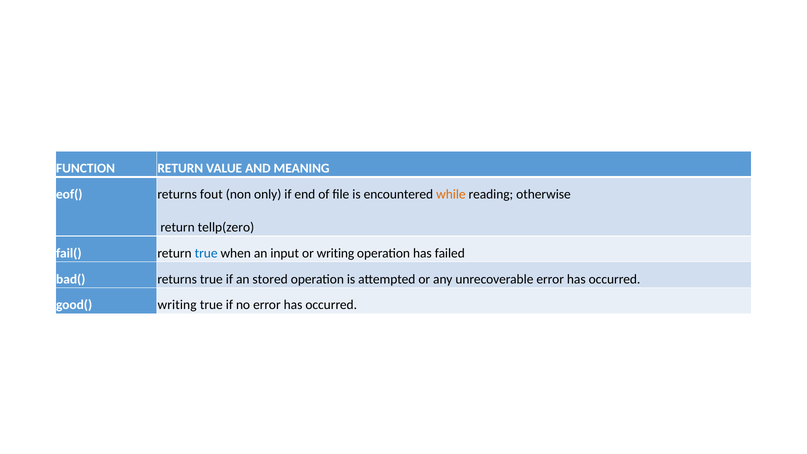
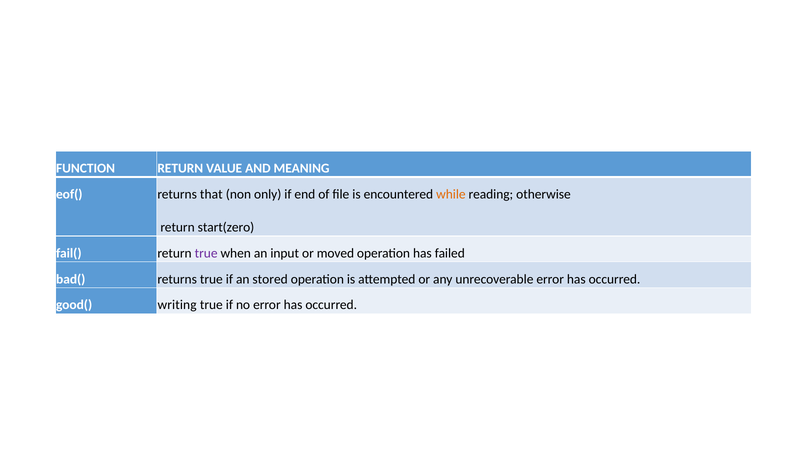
fout: fout -> that (211, 194)
tellp(zero: tellp(zero -> start(zero (226, 227)
true colour: blue -> purple (206, 253)
or writing: writing -> moved (335, 253)
